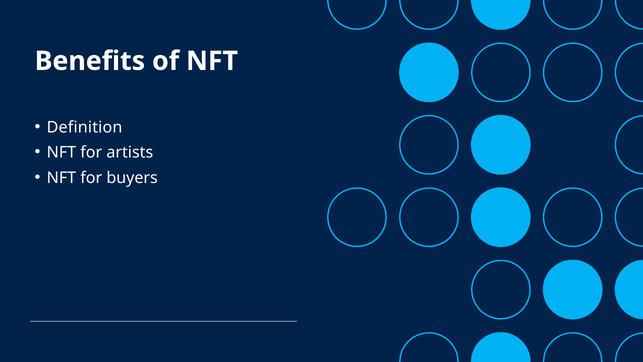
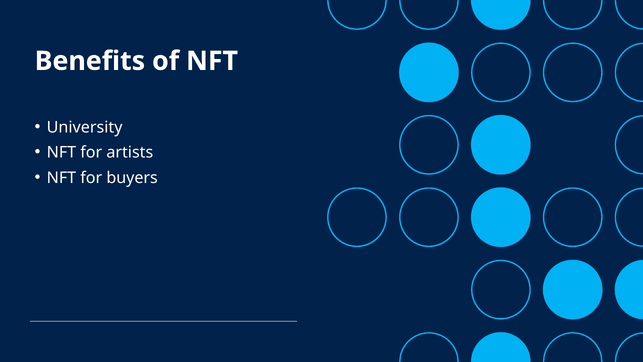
Definition: Definition -> University (85, 127)
